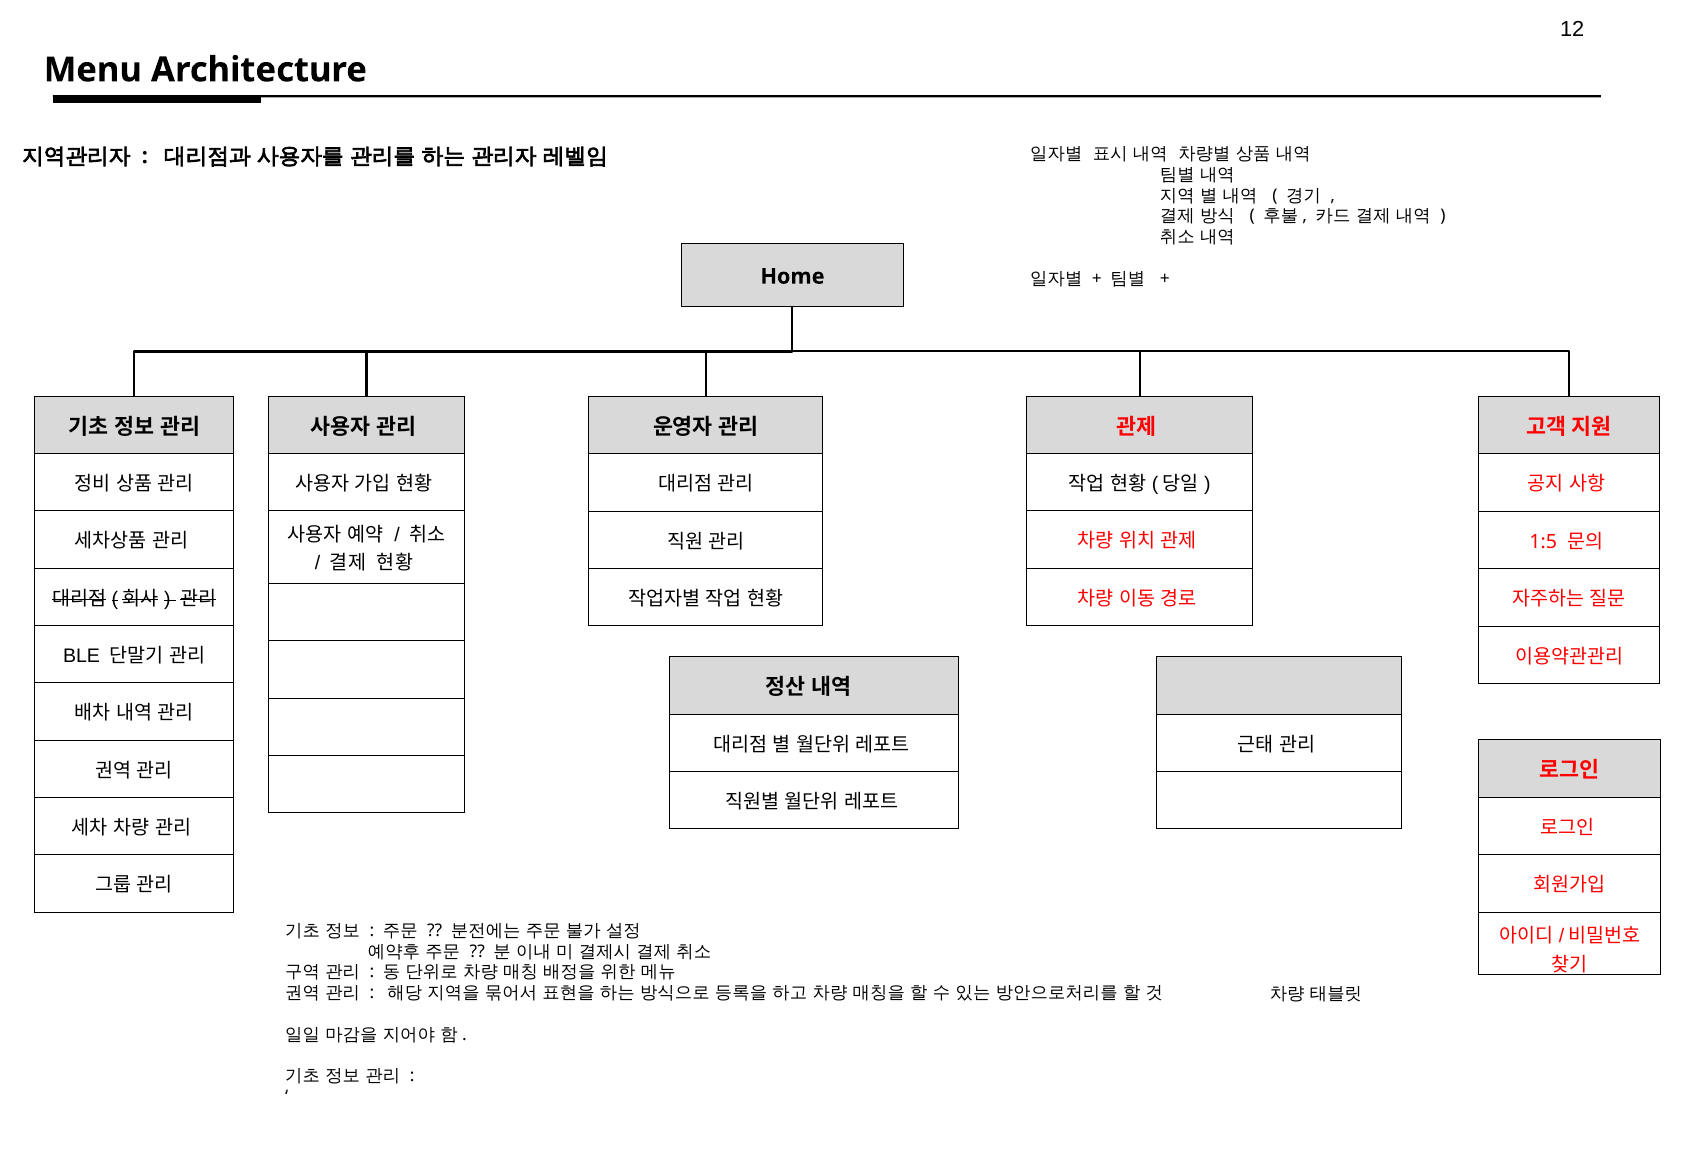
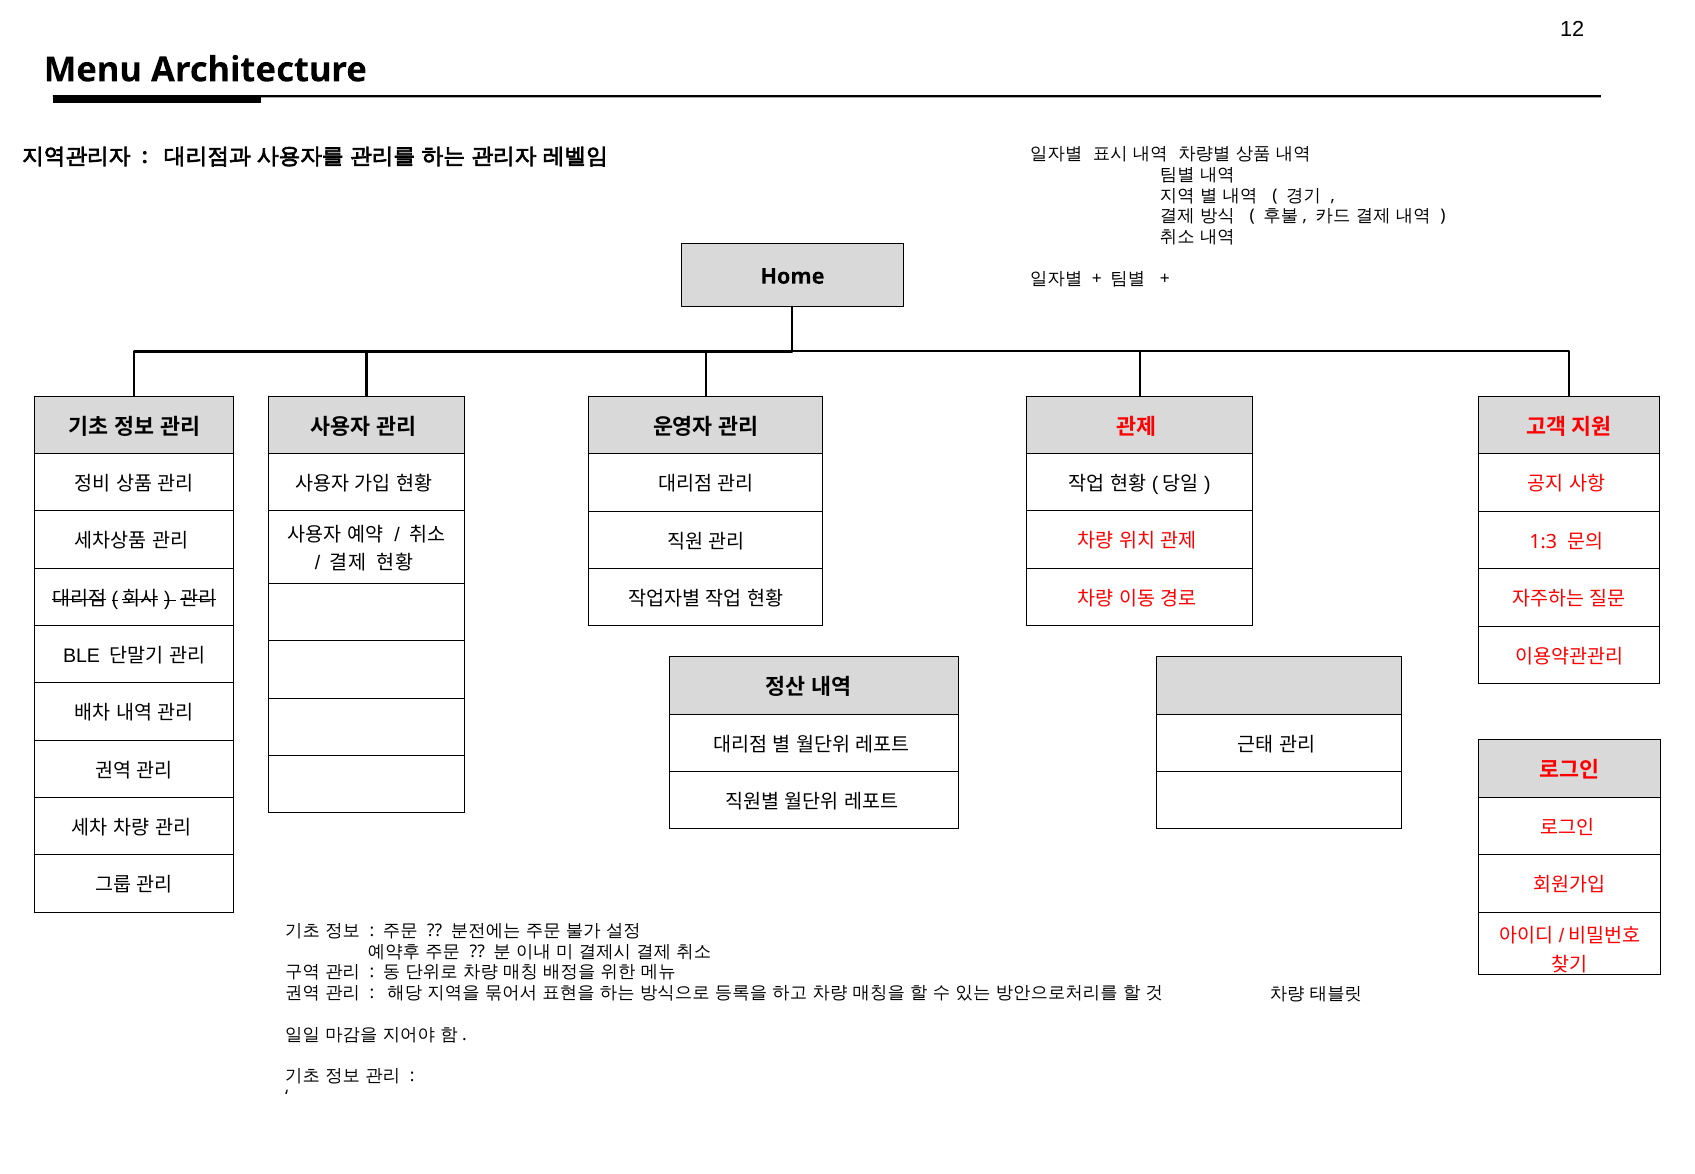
1:5: 1:5 -> 1:3 (1543, 542)
